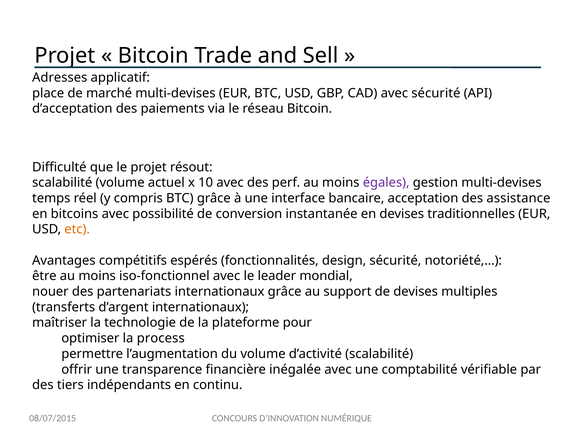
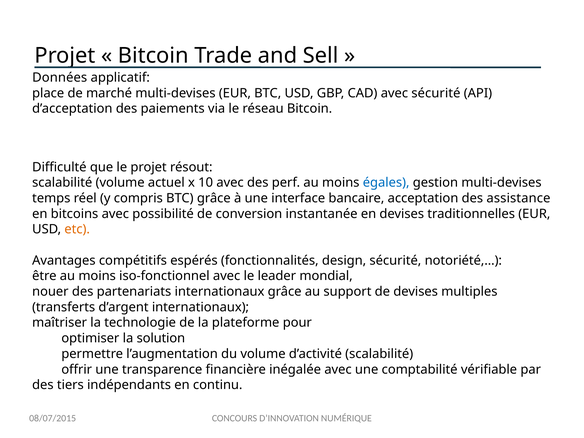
Adresses: Adresses -> Données (60, 78)
égales colour: purple -> blue (386, 183)
process: process -> solution (161, 338)
